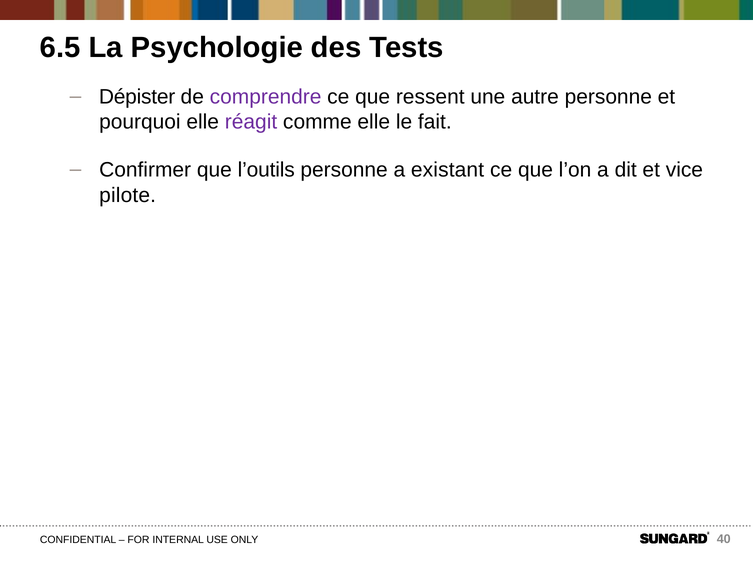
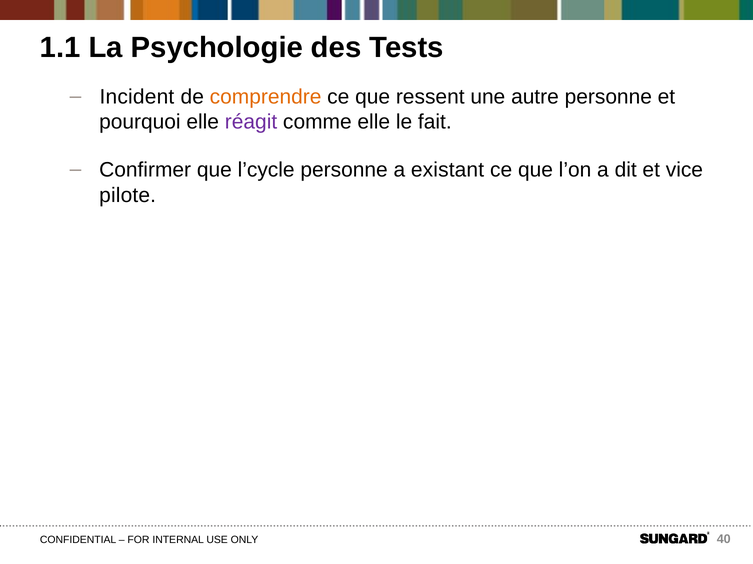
6.5: 6.5 -> 1.1 (60, 48)
Dépister: Dépister -> Incident (137, 97)
comprendre colour: purple -> orange (266, 97)
l’outils: l’outils -> l’cycle (266, 170)
